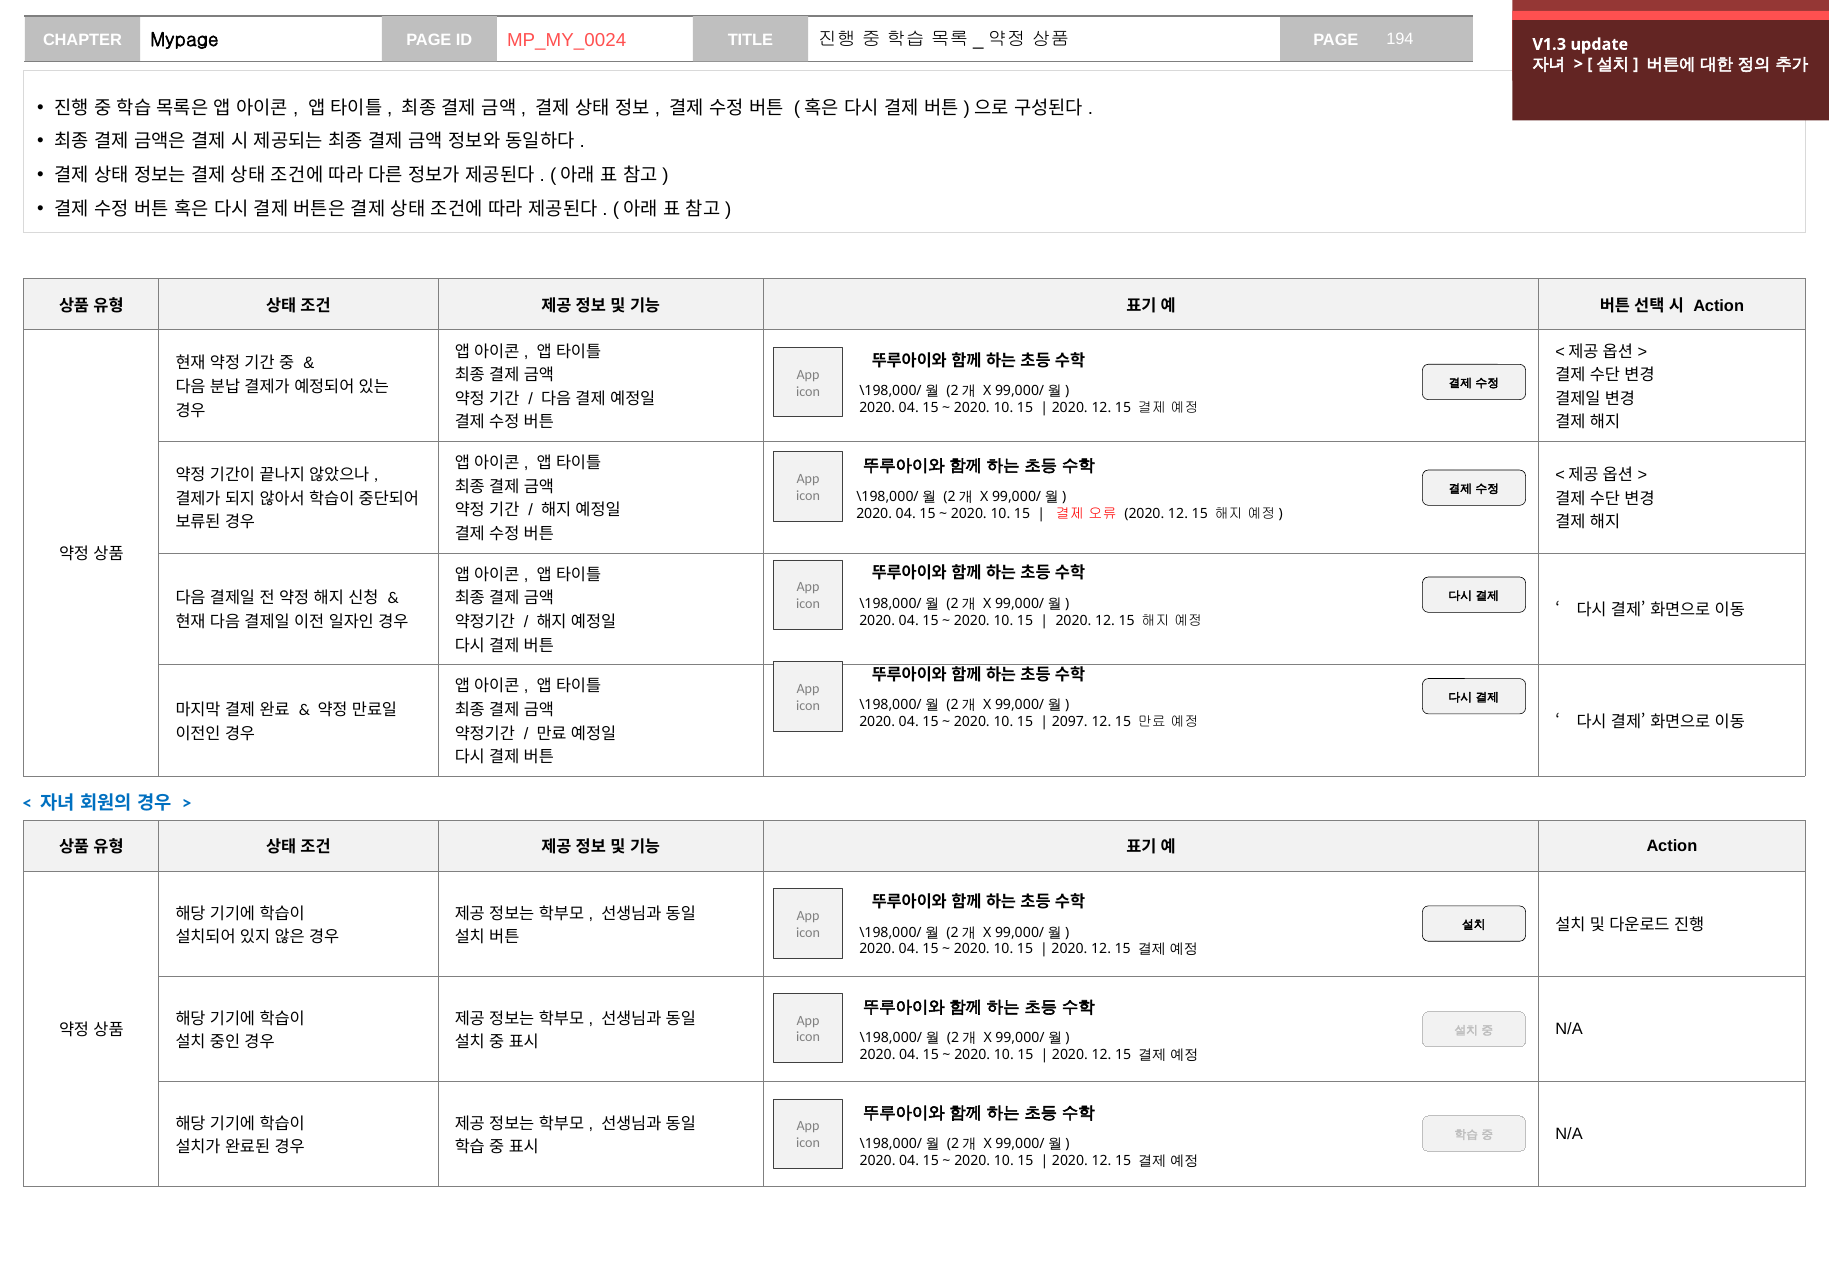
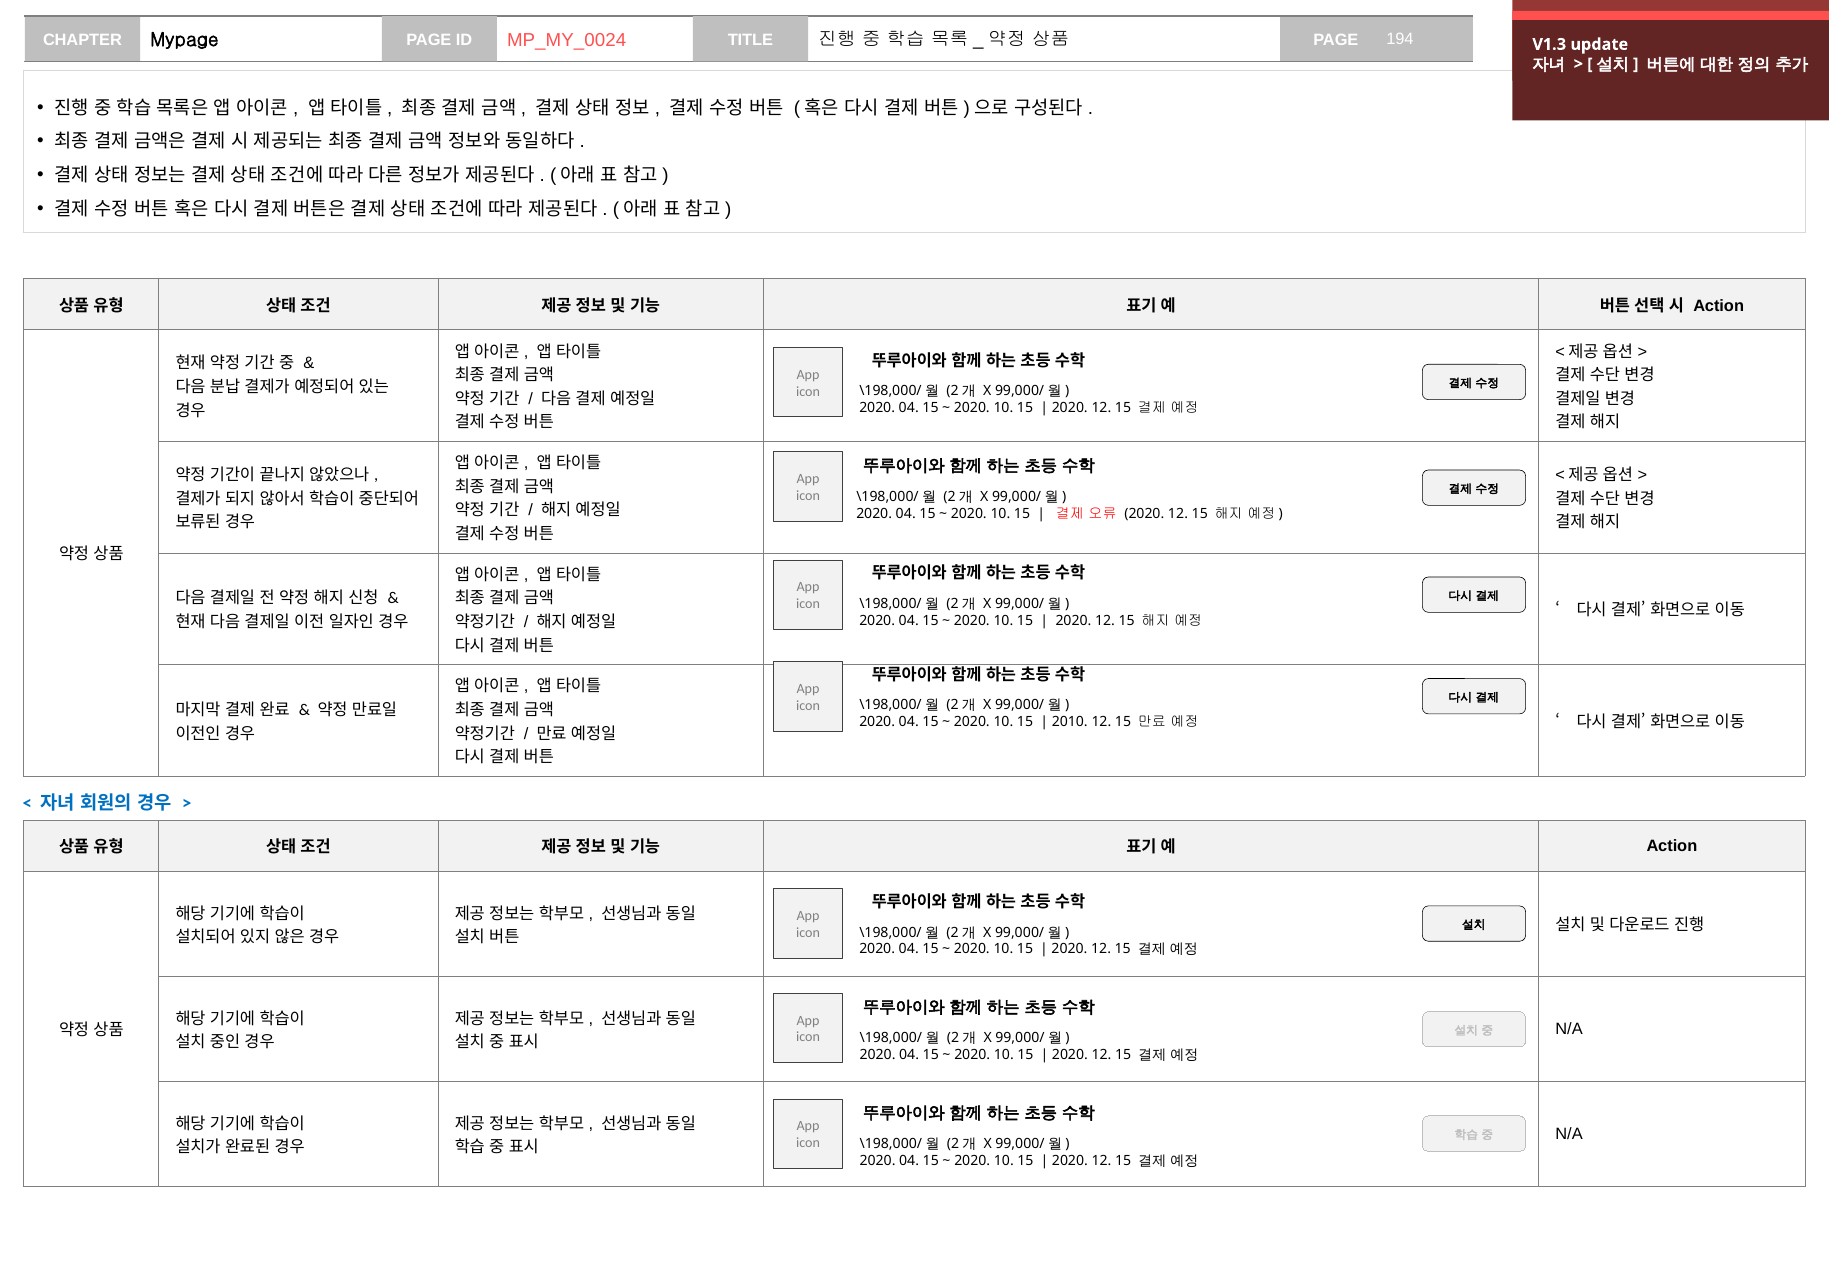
2097: 2097 -> 2010 (1070, 722)
